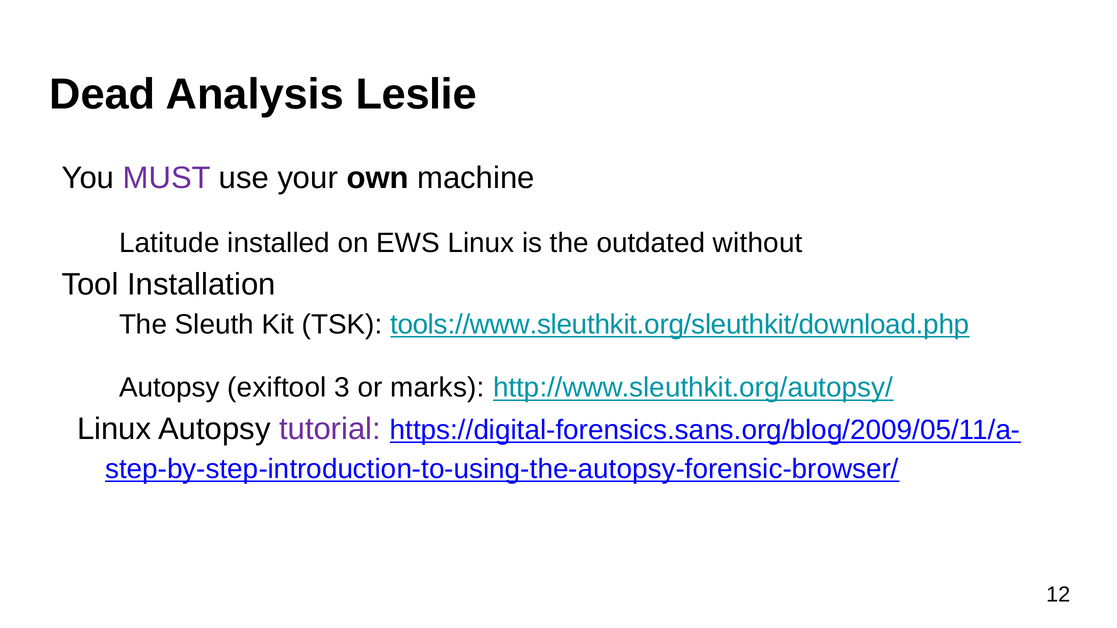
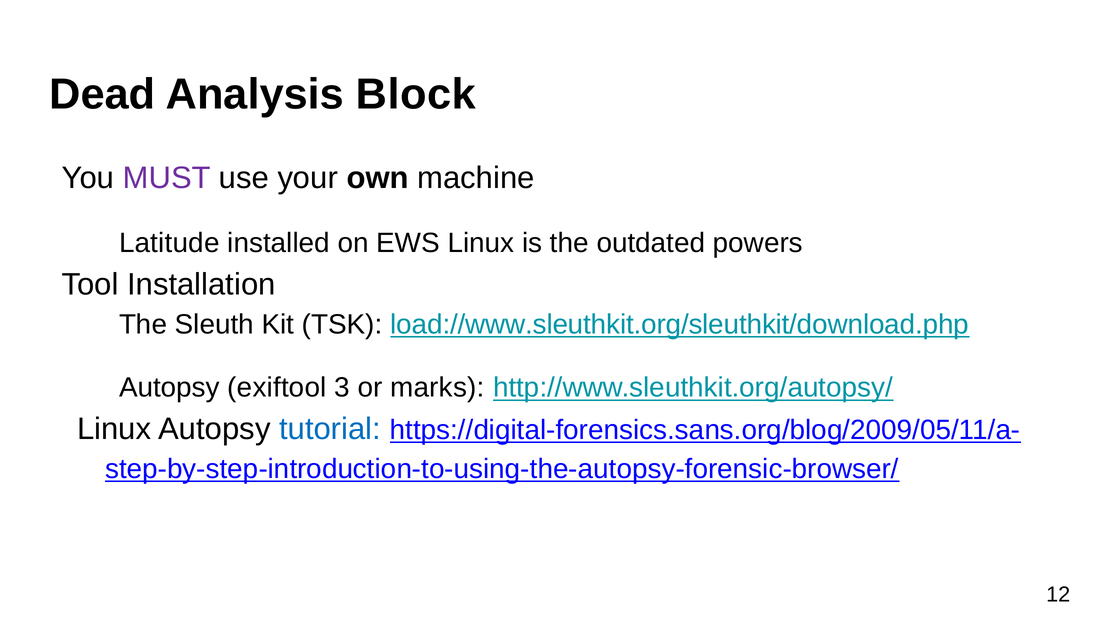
Leslie: Leslie -> Block (416, 95)
without: without -> powers (758, 243)
tools://www.sleuthkit.org/sleuthkit/download.php: tools://www.sleuthkit.org/sleuthkit/download.php -> load://www.sleuthkit.org/sleuthkit/download.php (680, 325)
tutorial colour: purple -> blue (330, 429)
